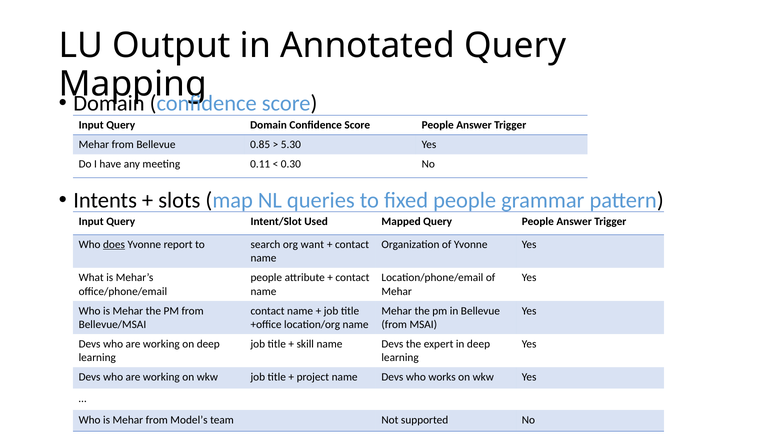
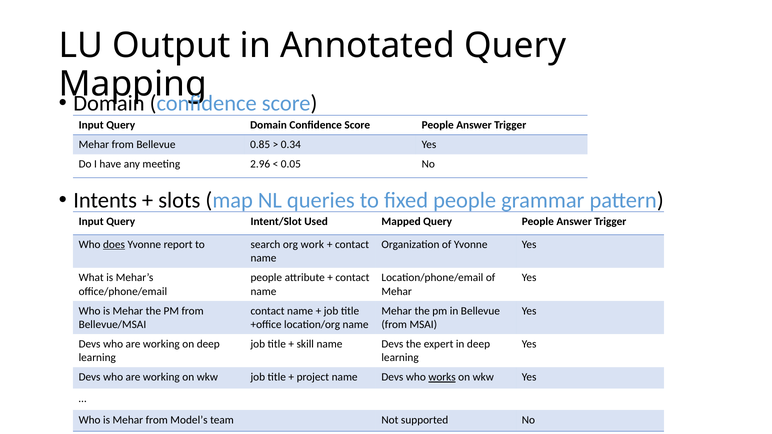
5.30: 5.30 -> 0.34 (291, 145)
0.11: 0.11 -> 2.96 (260, 164)
0.30: 0.30 -> 0.05 (291, 164)
want: want -> work (312, 245)
works underline: none -> present (442, 377)
